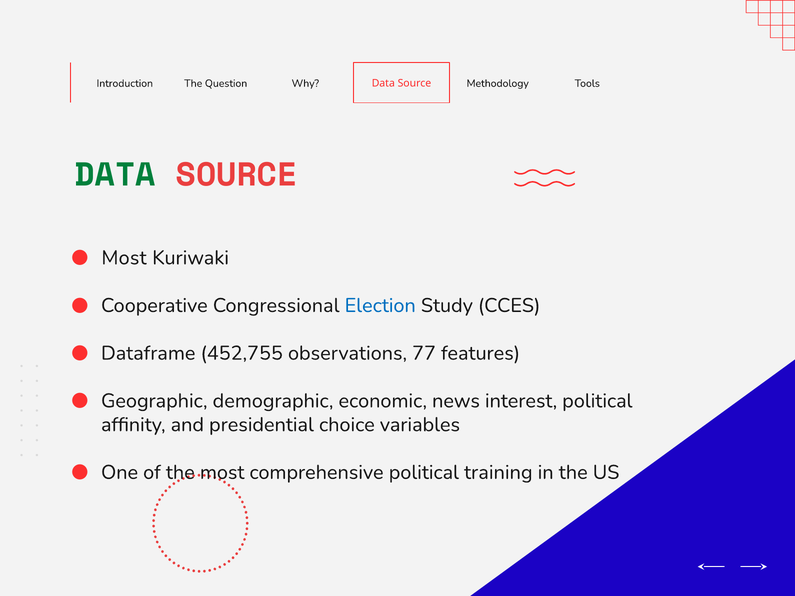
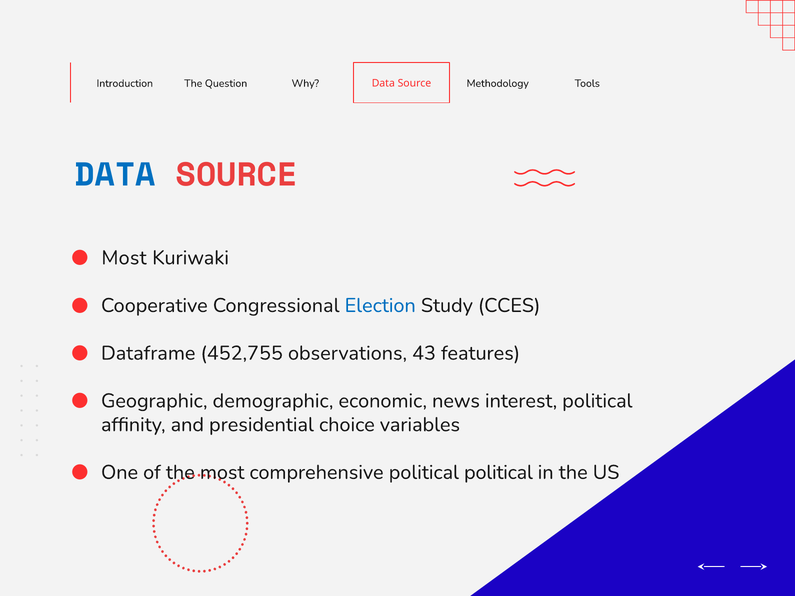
DATA colour: green -> blue (115, 175)
77: 77 -> 43 (424, 353)
political training: training -> political (498, 473)
